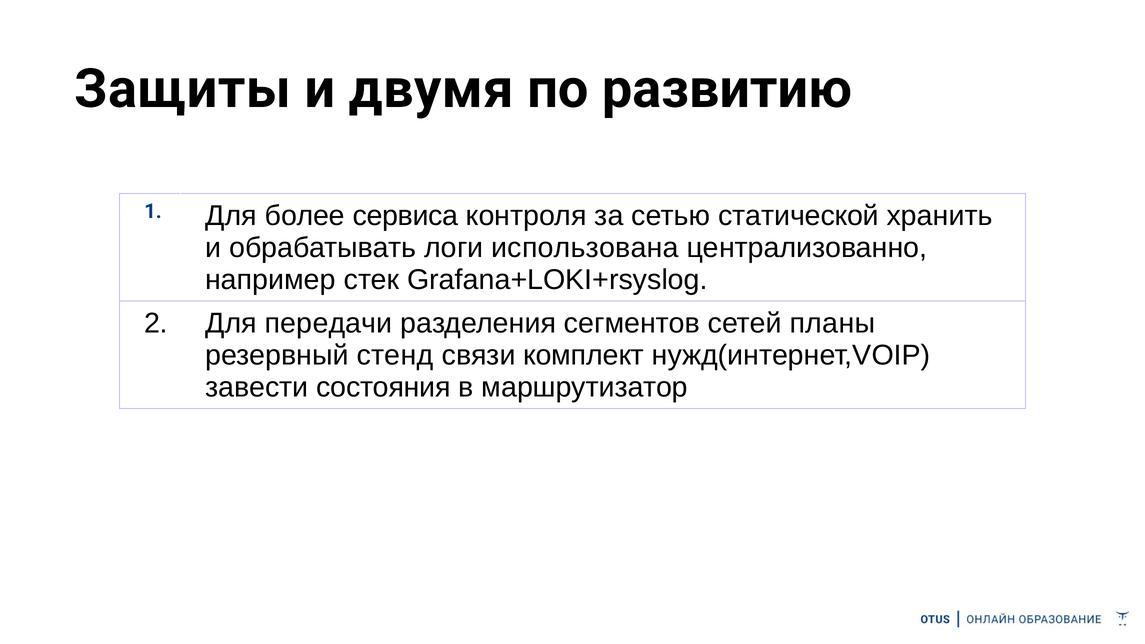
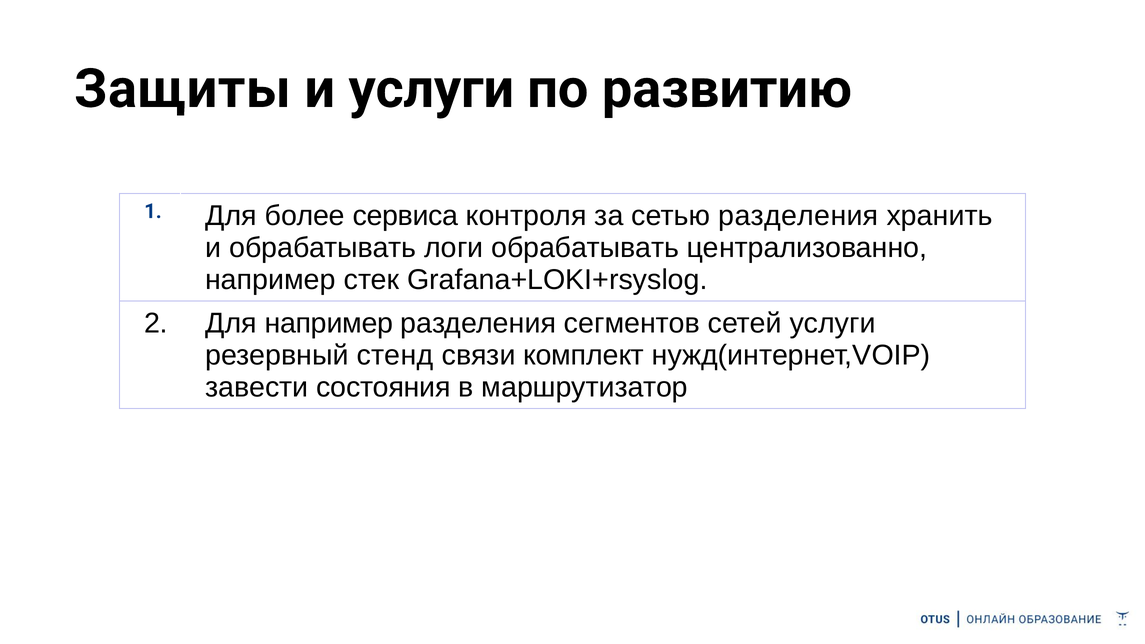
и двумя: двумя -> услуги (431, 89)
сетью статической: статической -> разделения (798, 216)
логи использована: использована -> обрабатывать (585, 248)
Для передачи: передачи -> например (329, 323)
сетей планы: планы -> услуги (833, 323)
